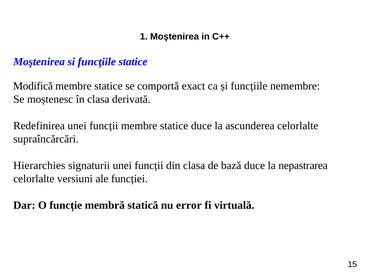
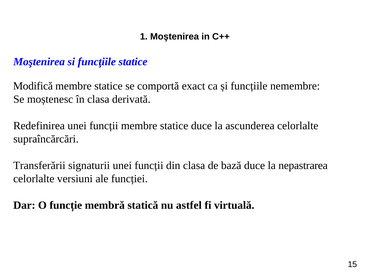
Hierarchies: Hierarchies -> Transferării (39, 166)
error: error -> astfel (189, 206)
